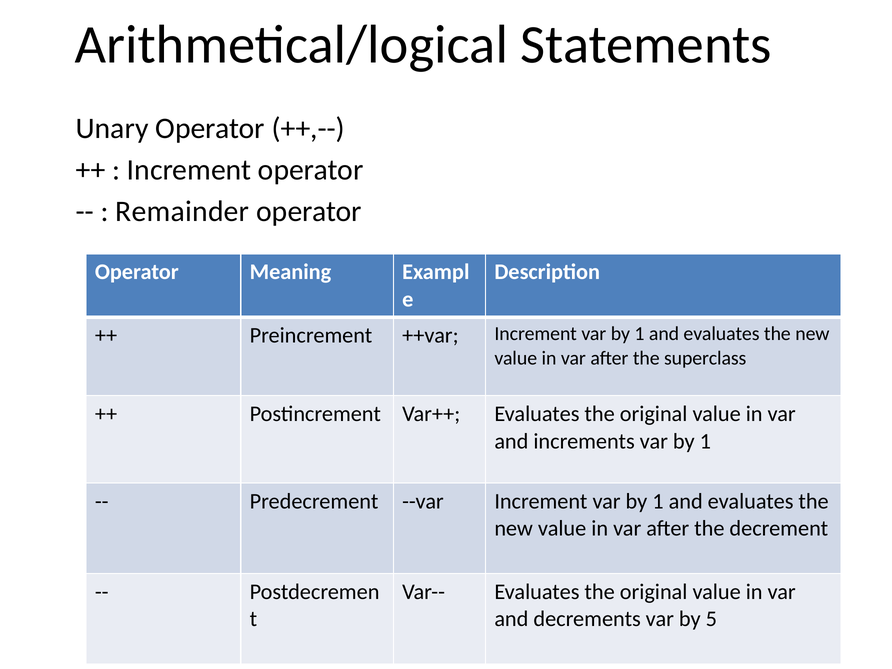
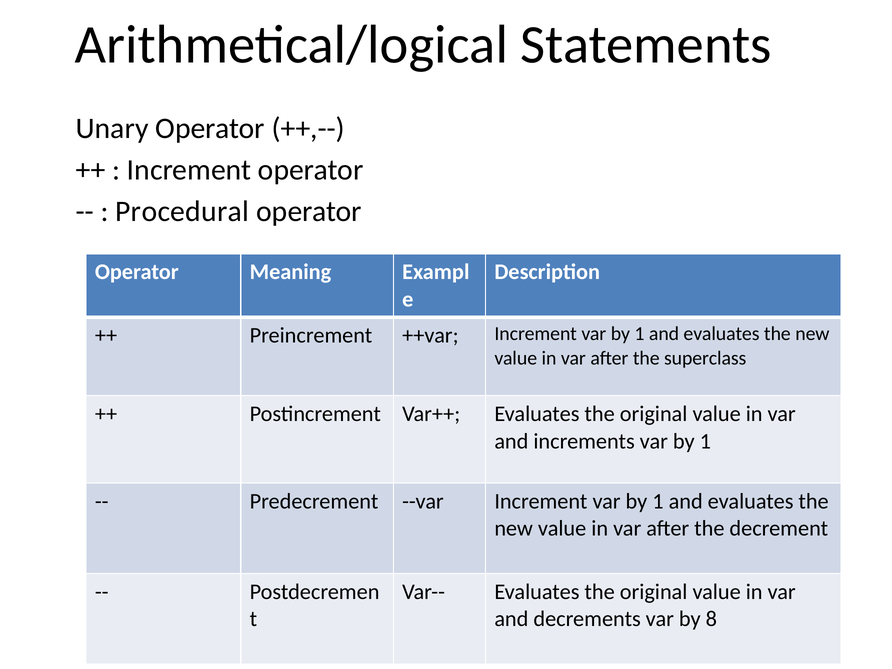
Remainder: Remainder -> Procedural (182, 212)
5: 5 -> 8 (711, 619)
